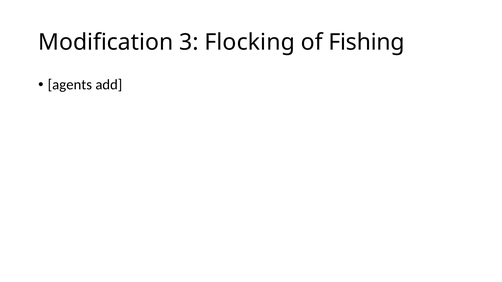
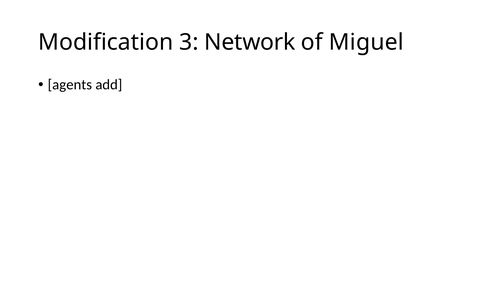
Flocking: Flocking -> Network (250, 42)
Fishing: Fishing -> Miguel (366, 42)
